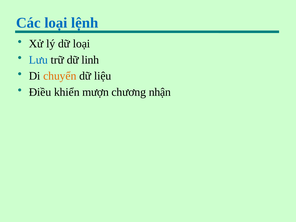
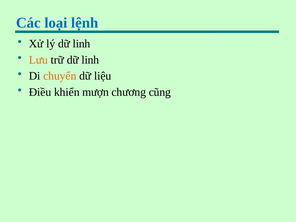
lý dữ loại: loại -> linh (82, 44)
Lưu colour: blue -> orange (38, 60)
nhận: nhận -> cũng (160, 92)
